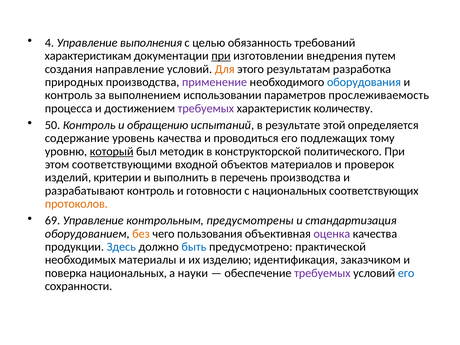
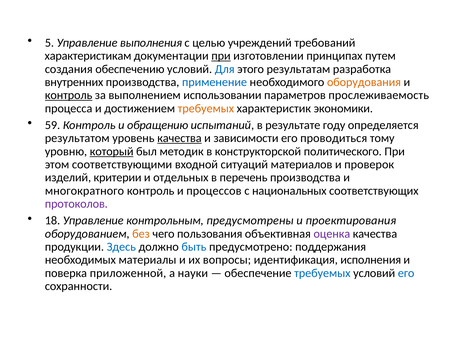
4: 4 -> 5 (49, 43)
обязанность: обязанность -> учреждений (260, 43)
внедрения: внедрения -> принципах (334, 56)
направление: направление -> обеспечению (130, 69)
Для colour: orange -> blue (225, 69)
природных: природных -> внутренних (74, 82)
применение colour: purple -> blue (215, 82)
оборудования colour: blue -> orange (364, 82)
контроль underline: none -> present (69, 95)
требуемых colour: purple -> orange (206, 108)
количеству: количеству -> экономики (343, 108)
50: 50 -> 59 (53, 125)
этой: этой -> году (334, 125)
содержание: содержание -> результатом (77, 138)
качества underline: none -> present (179, 138)
проводиться: проводиться -> зависимости (246, 138)
подлежащих: подлежащих -> проводиться (334, 138)
объектов: объектов -> ситуаций (244, 164)
выполнить: выполнить -> отдельных (181, 178)
разрабатывают: разрабатывают -> многократного (84, 191)
готовности: готовности -> процессов (214, 191)
протоколов colour: orange -> purple (76, 204)
69: 69 -> 18 (53, 221)
стандартизация: стандартизация -> проектирования (351, 221)
практической: практической -> поддержания (331, 247)
изделию: изделию -> вопросы (227, 260)
заказчиком: заказчиком -> исполнения (371, 260)
поверка национальных: национальных -> приложенной (128, 273)
требуемых colour: purple -> blue (322, 273)
